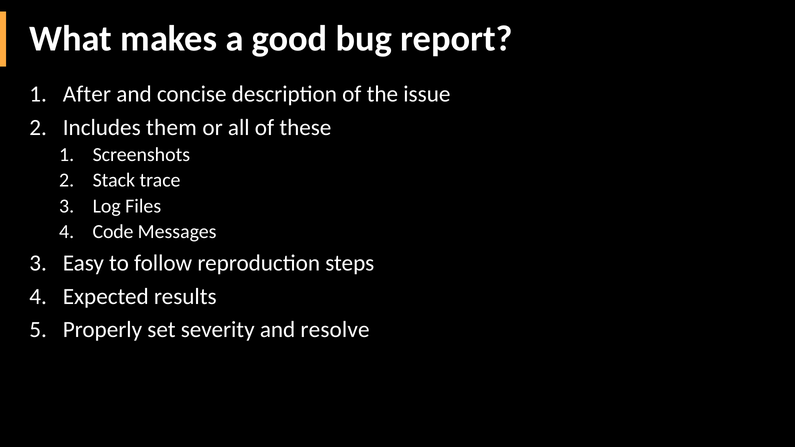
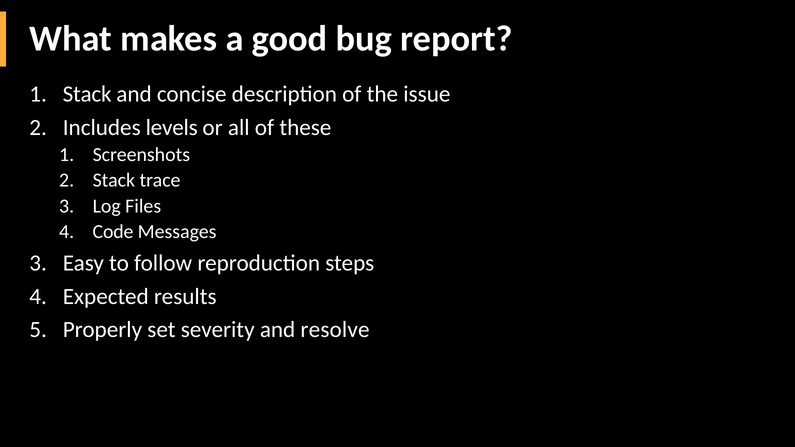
After: After -> Stack (87, 94)
them: them -> levels (172, 128)
